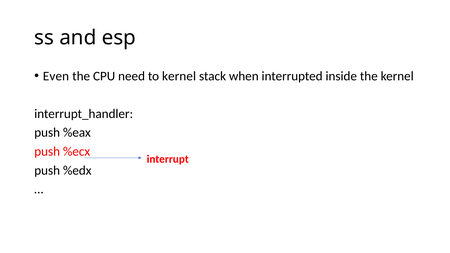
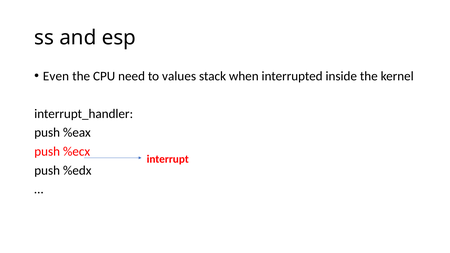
to kernel: kernel -> values (179, 76)
